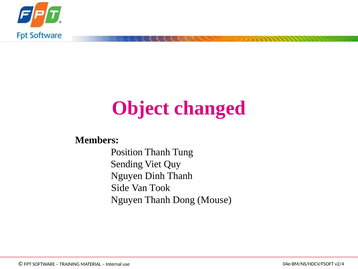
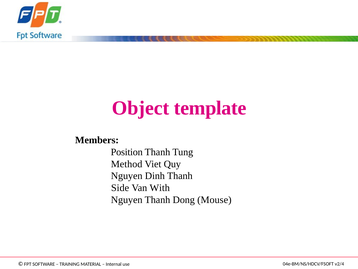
changed: changed -> template (210, 108)
Sending: Sending -> Method (127, 164)
Took: Took -> With (160, 188)
